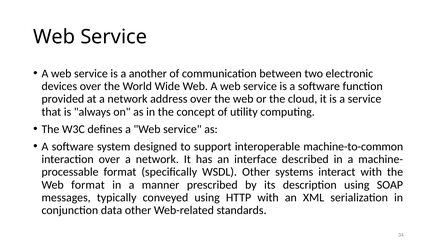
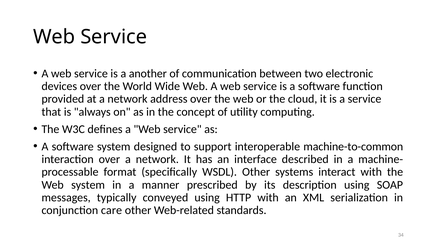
Web format: format -> system (88, 185)
data: data -> care (111, 210)
